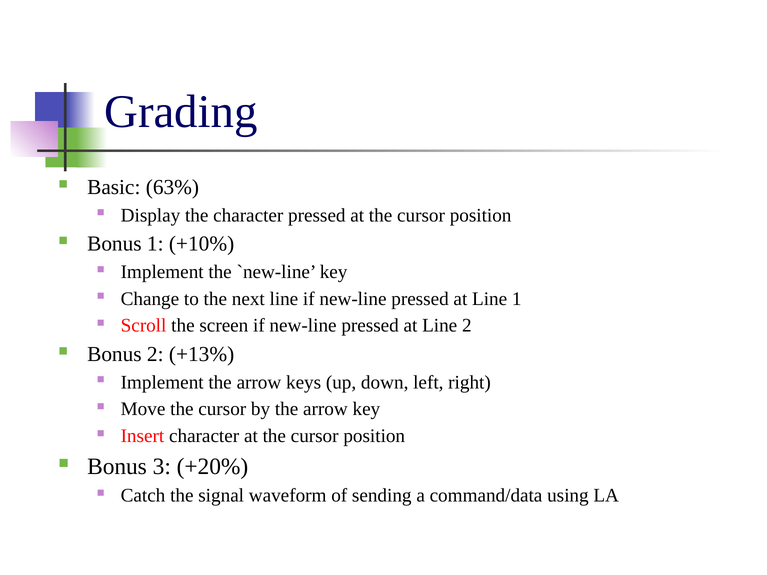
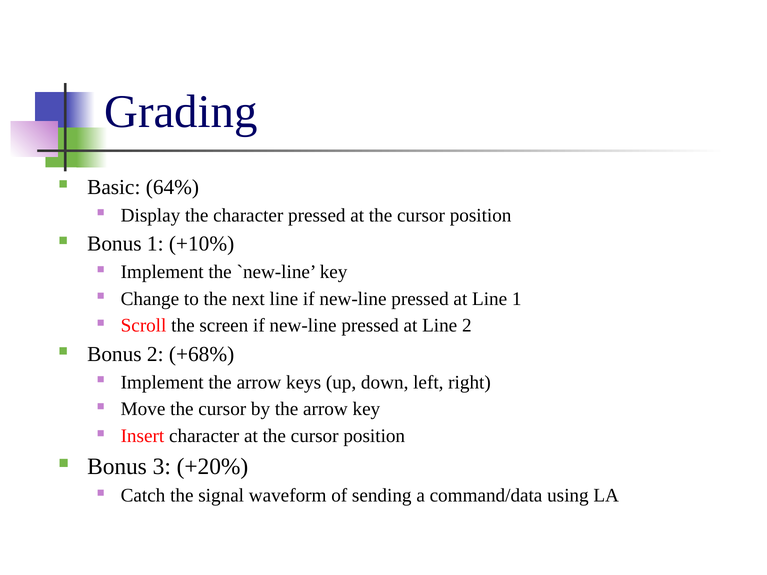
63%: 63% -> 64% (172, 187)
+13%: +13% -> +68% (202, 354)
